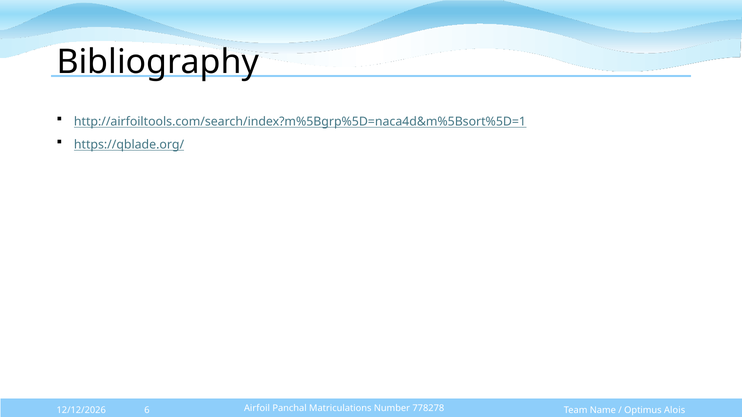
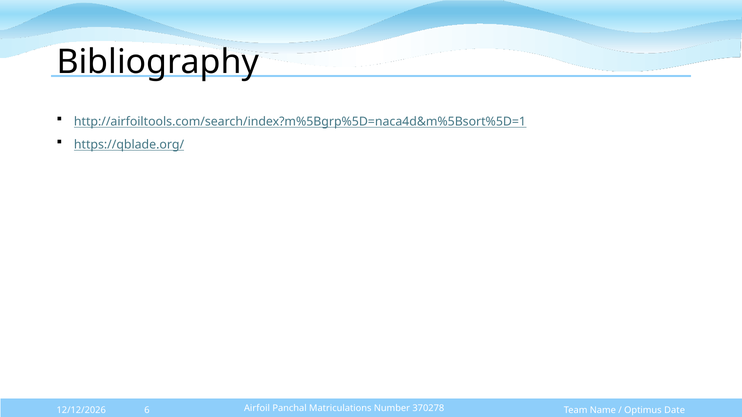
778278: 778278 -> 370278 (428, 408)
Alois: Alois -> Date (675, 410)
